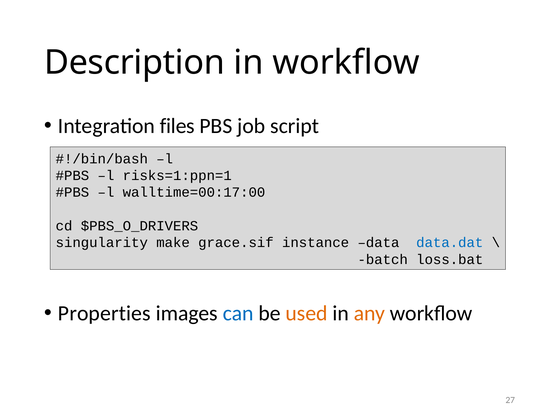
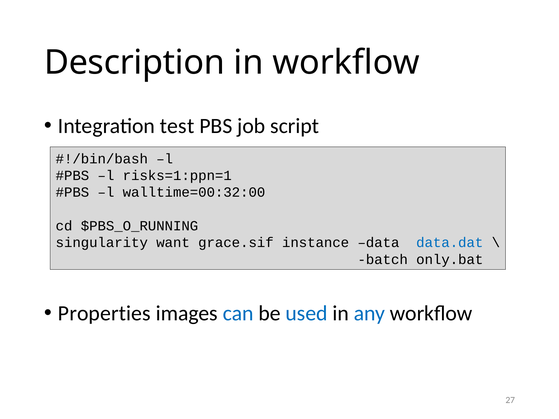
files: files -> test (177, 126)
walltime=00:17:00: walltime=00:17:00 -> walltime=00:32:00 (194, 192)
$PBS_O_DRIVERS: $PBS_O_DRIVERS -> $PBS_O_RUNNING (140, 226)
make: make -> want (173, 243)
loss.bat: loss.bat -> only.bat (450, 260)
used colour: orange -> blue (307, 314)
any colour: orange -> blue (369, 314)
